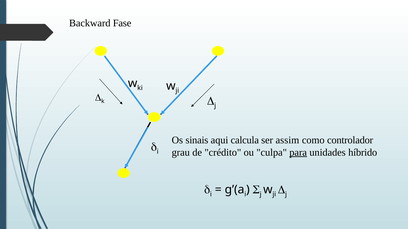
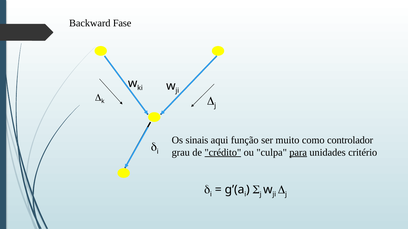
calcula: calcula -> função (245, 140)
assim: assim -> muito (287, 140)
crédito underline: none -> present (223, 153)
híbrido: híbrido -> critério (363, 153)
